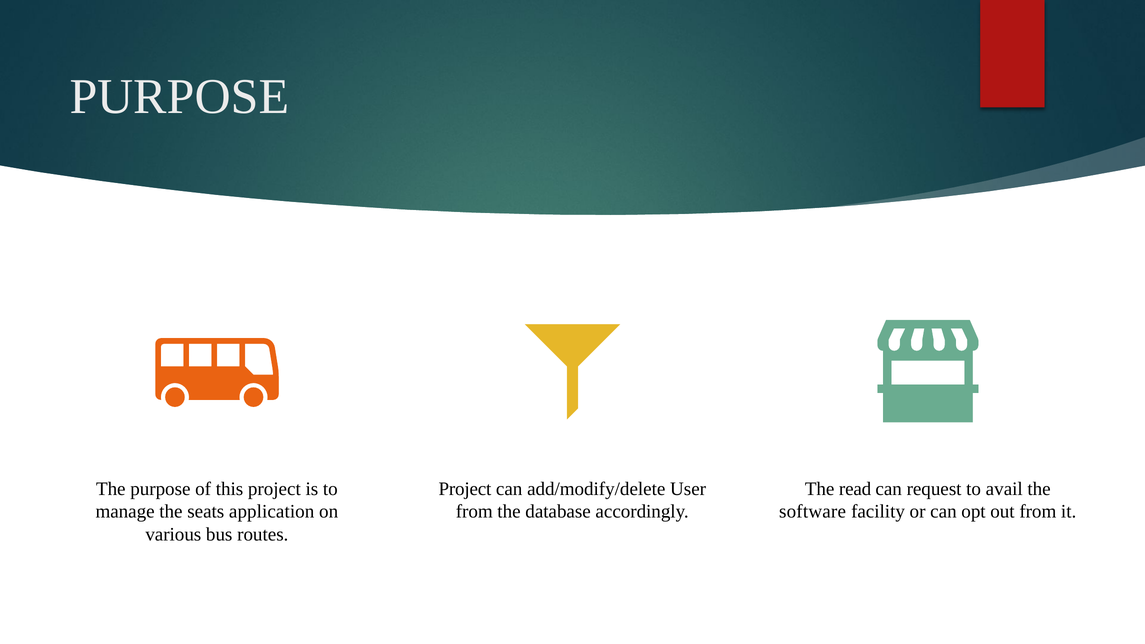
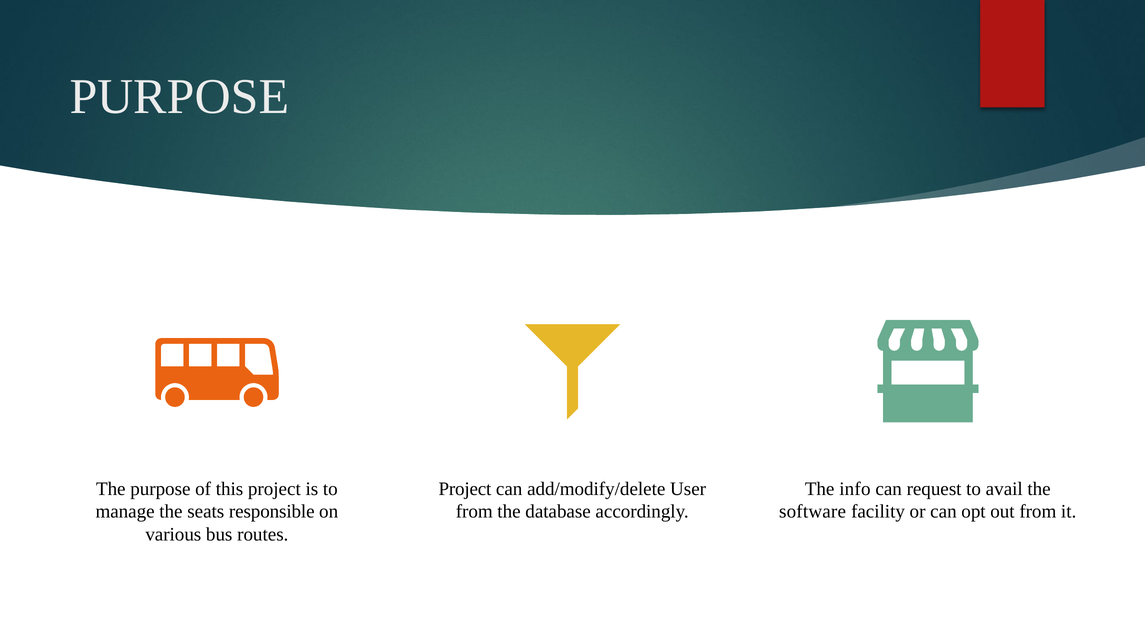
read: read -> info (855, 489)
application: application -> responsible (272, 512)
